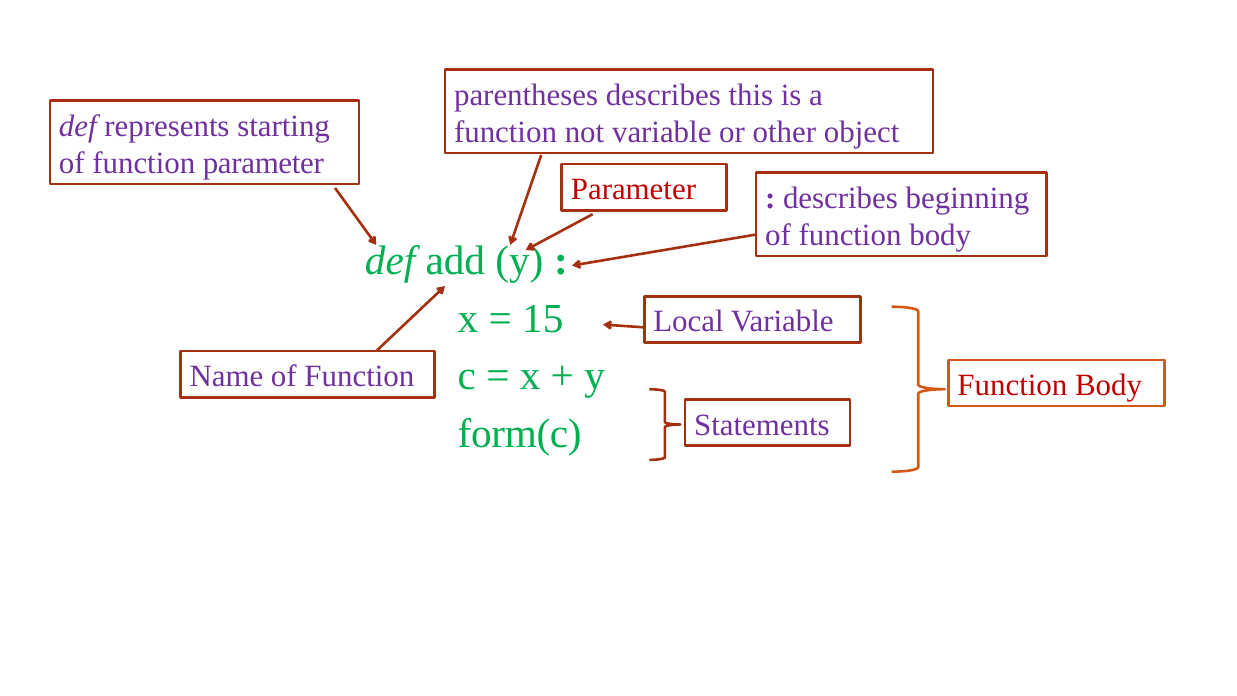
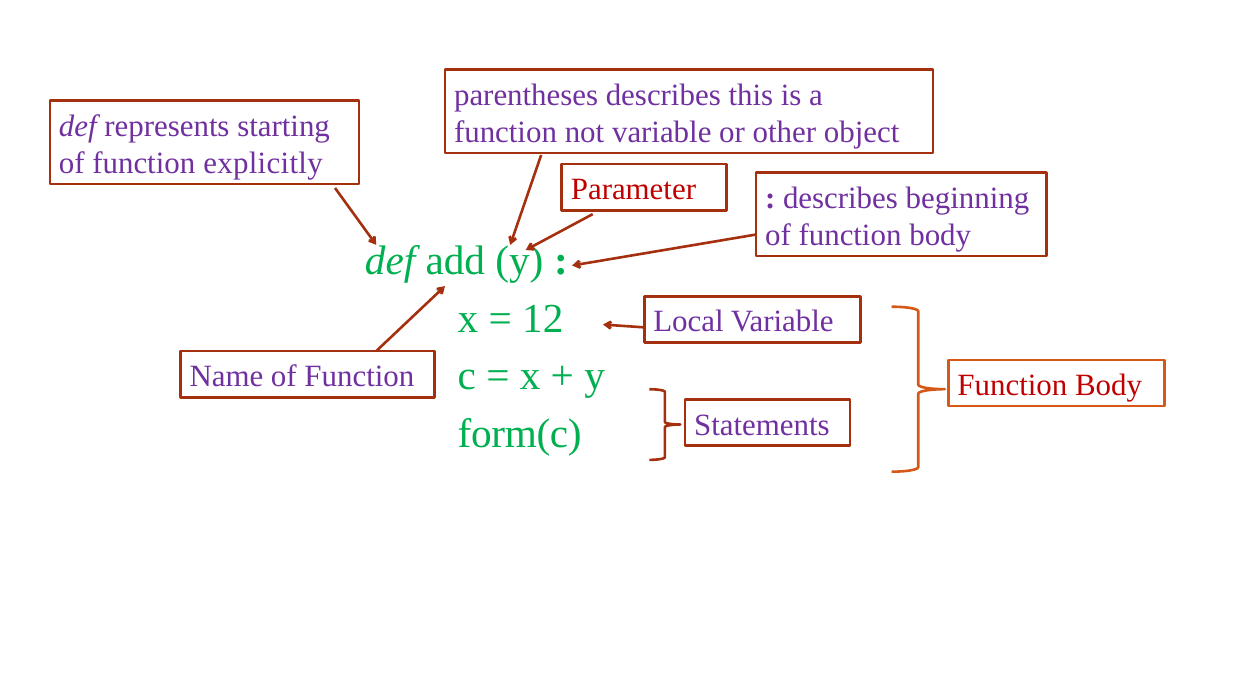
function parameter: parameter -> explicitly (263, 163)
15: 15 -> 12 (543, 319)
